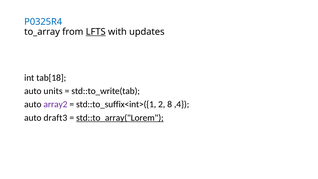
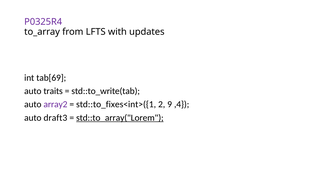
P0325R4 colour: blue -> purple (43, 22)
LFTS underline: present -> none (96, 32)
tab[18: tab[18 -> tab[69 (51, 78)
units: units -> traits (53, 91)
std::to_suffix<int>({1: std::to_suffix<int>({1 -> std::to_fixes<int>({1 (116, 104)
8: 8 -> 9 (170, 104)
